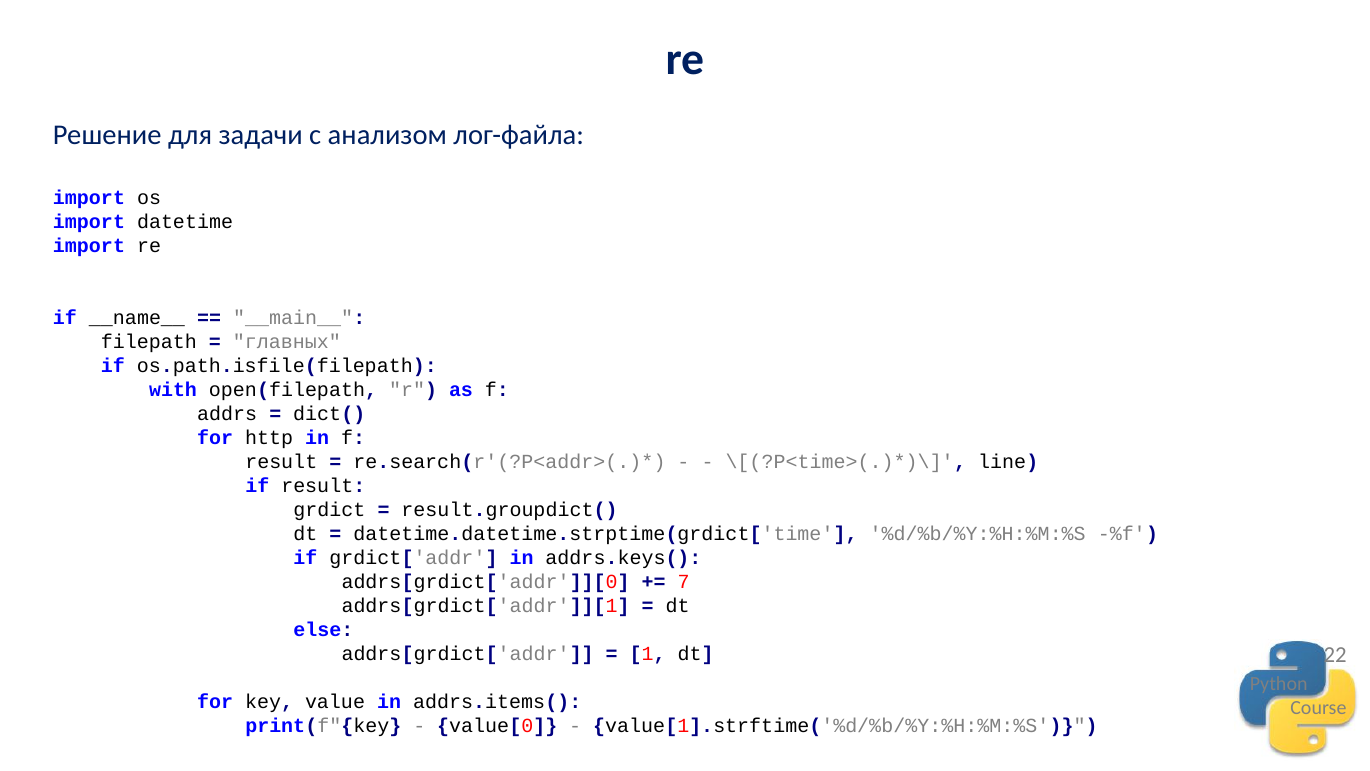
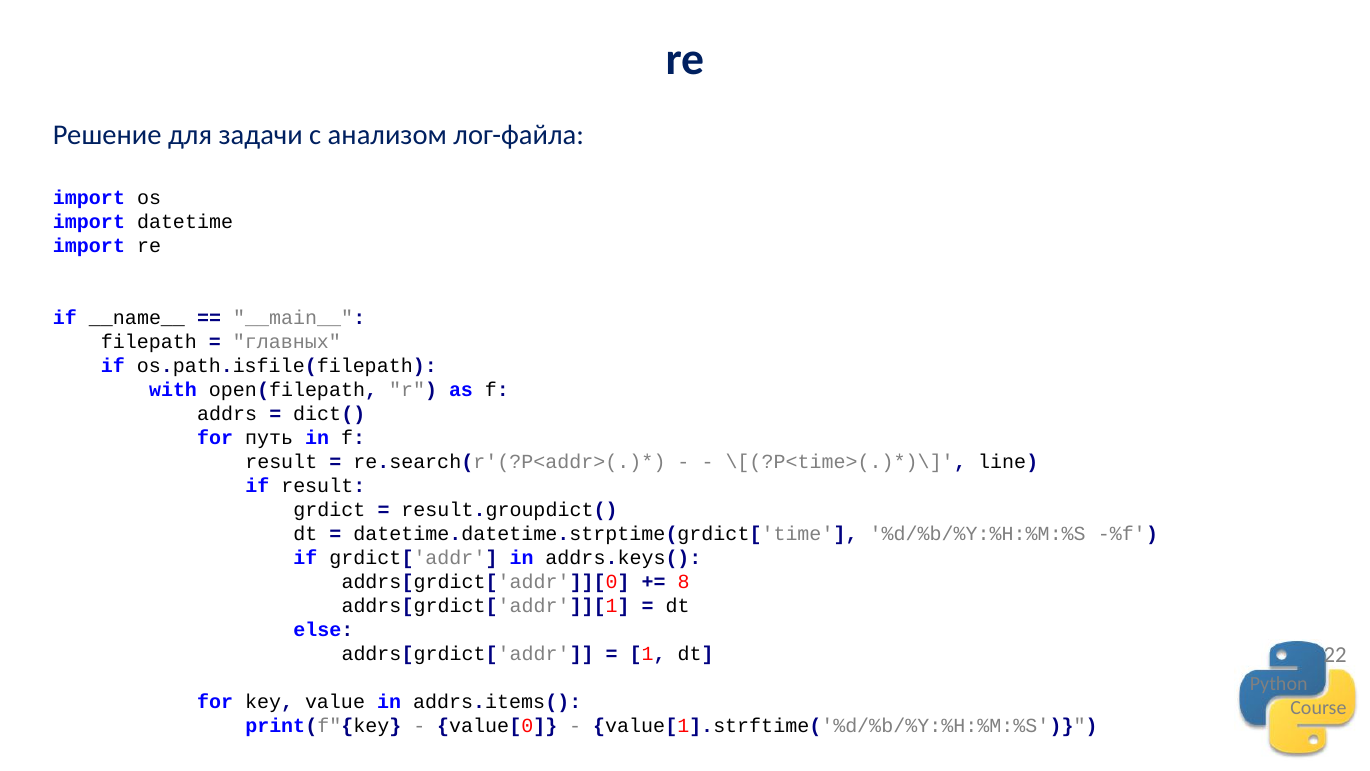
http: http -> путь (269, 438)
7: 7 -> 8 (684, 582)
